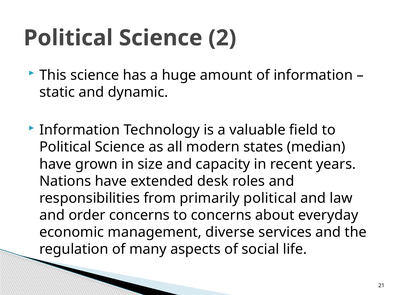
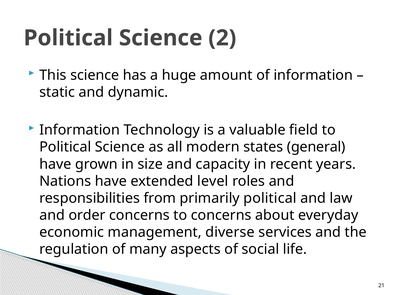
median: median -> general (316, 147)
desk: desk -> level (213, 181)
